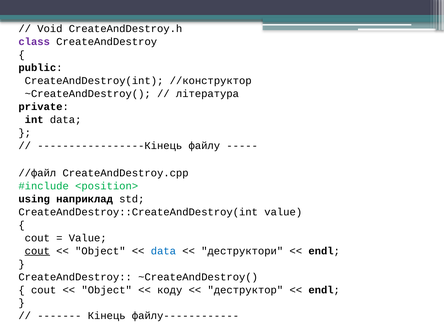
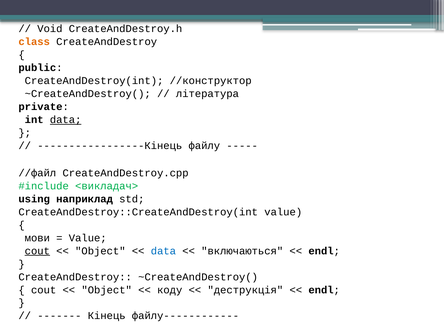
class colour: purple -> orange (34, 42)
data underline: none -> present (66, 120)
<position>: <position> -> <викладач> (107, 186)
cout: cout -> мови (37, 238)
деструктори: деструктори -> включаються (242, 251)
деструктор: деструктор -> деструкція (245, 290)
